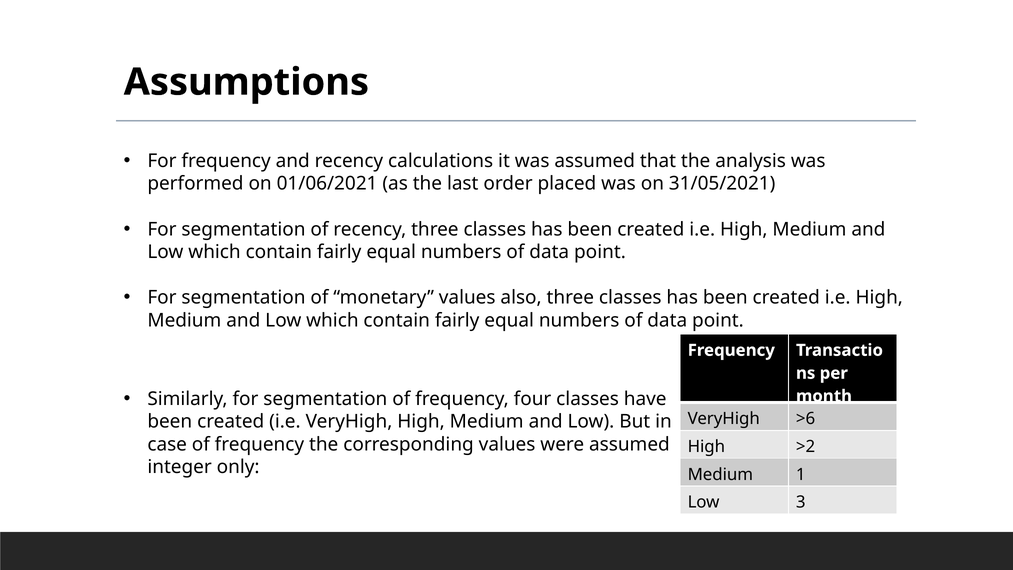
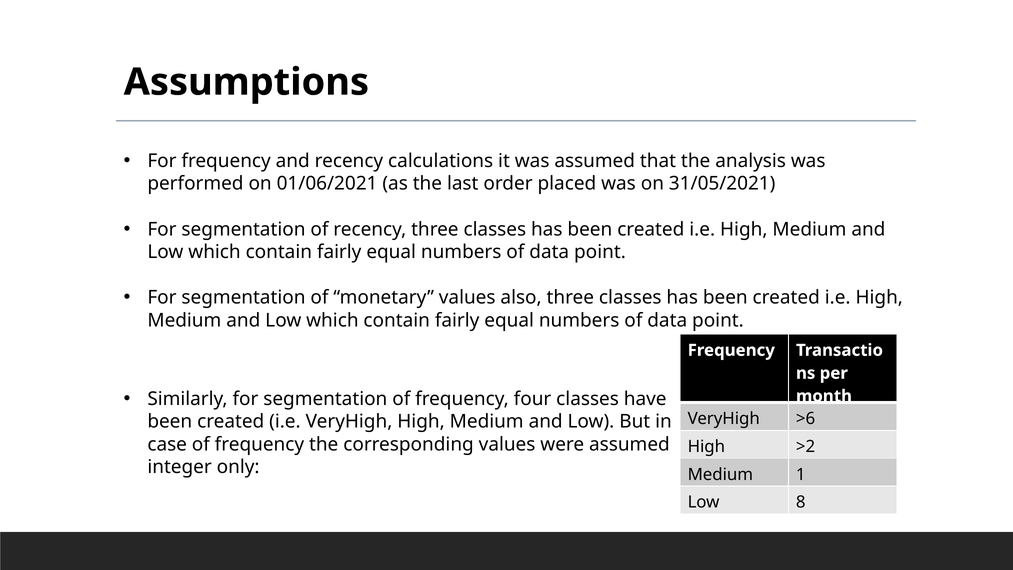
3: 3 -> 8 (801, 502)
